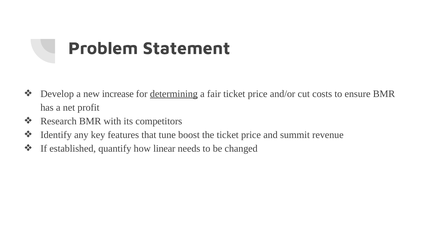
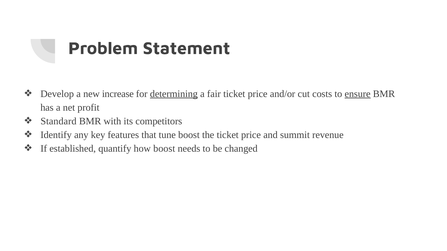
ensure underline: none -> present (358, 94)
Research: Research -> Standard (58, 121)
how linear: linear -> boost (164, 149)
